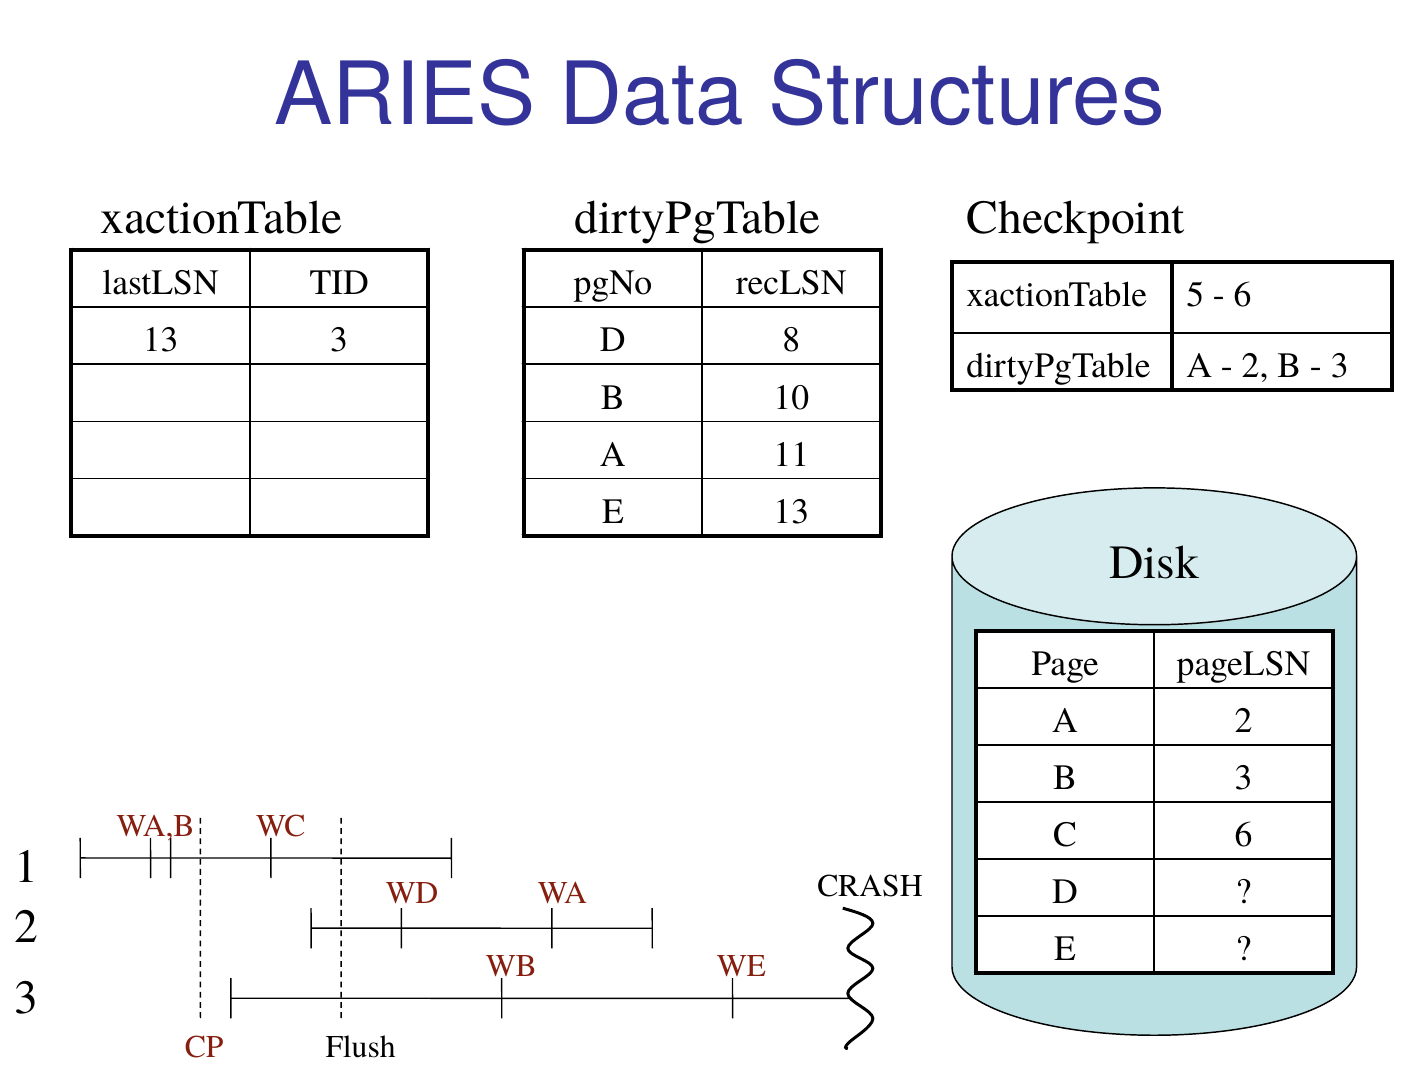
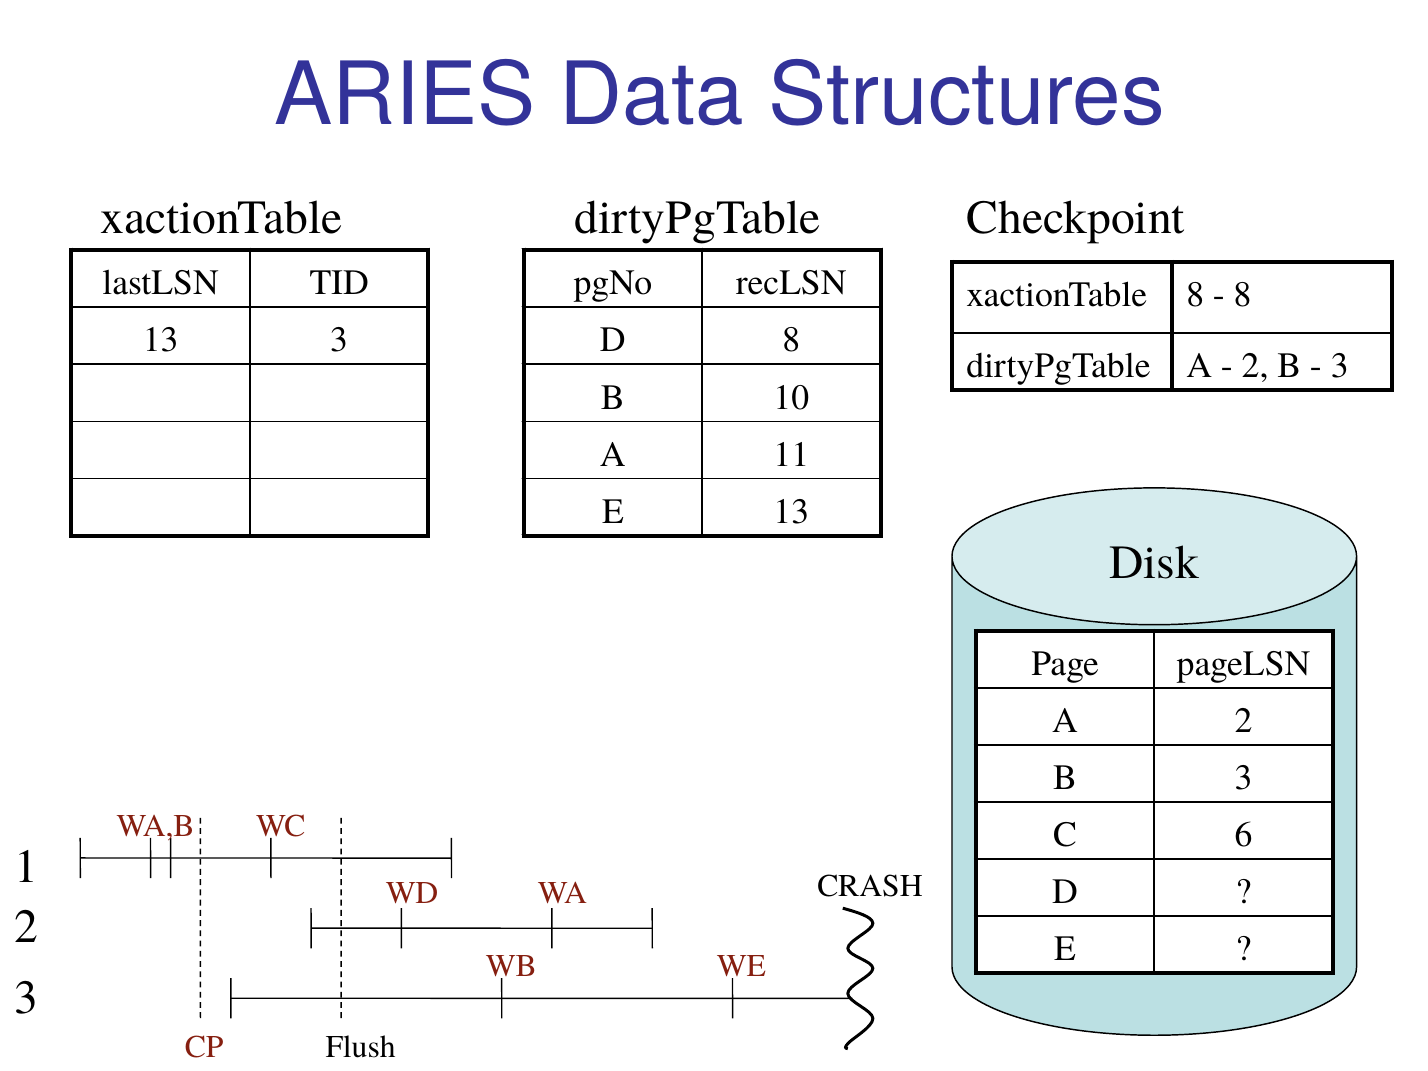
5: 5 -> 8 (1195, 295)
6: 6 -> 8 (1243, 295)
